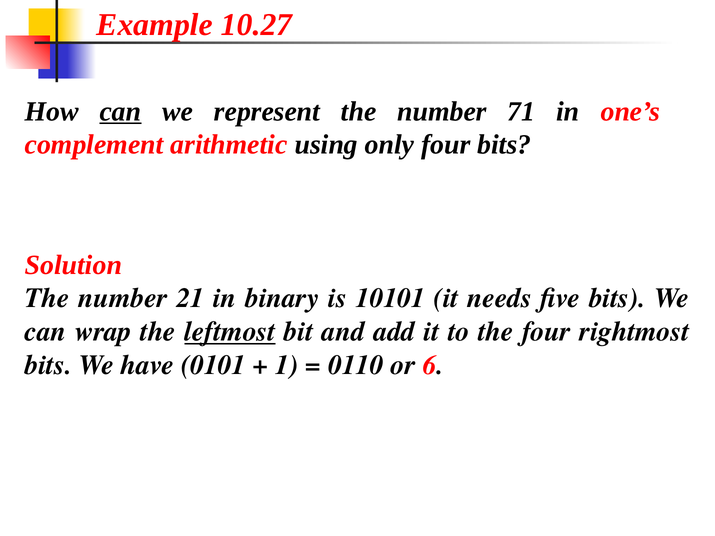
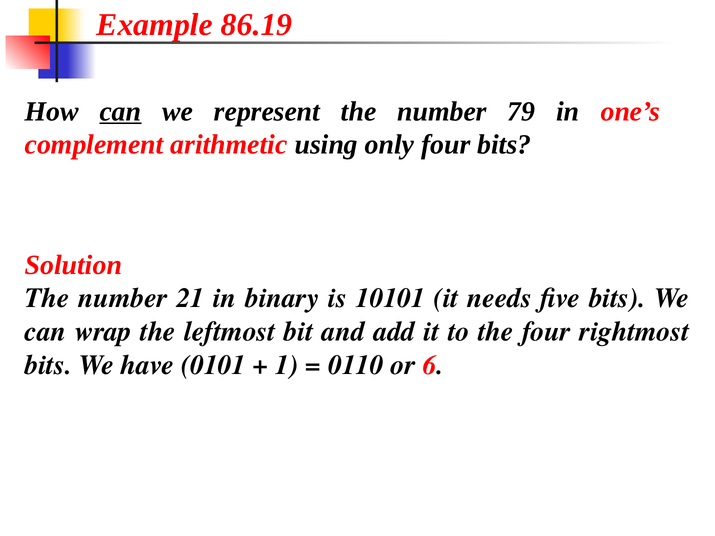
10.27: 10.27 -> 86.19 (257, 25)
71: 71 -> 79 (521, 111)
leftmost underline: present -> none (230, 332)
